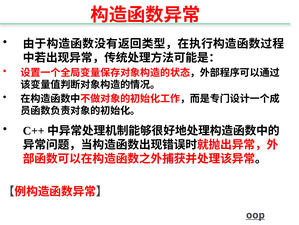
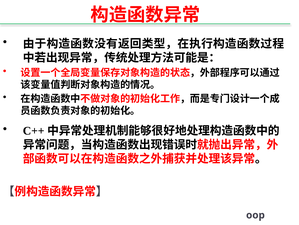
oop underline: present -> none (255, 214)
